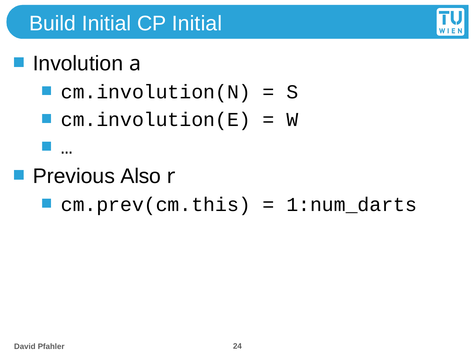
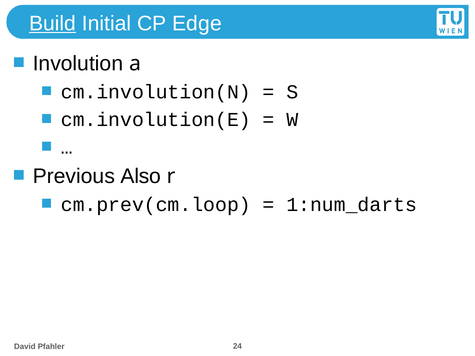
Build underline: none -> present (53, 23)
CP Initial: Initial -> Edge (197, 23)
cm.prev(cm.this: cm.prev(cm.this -> cm.prev(cm.loop (156, 205)
